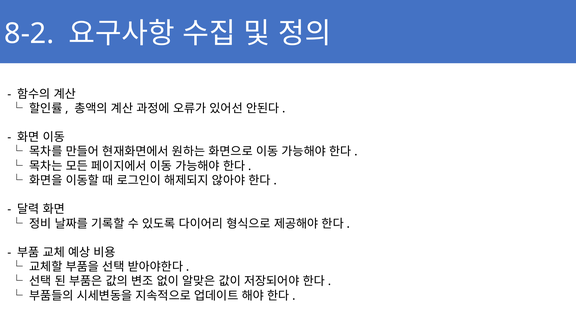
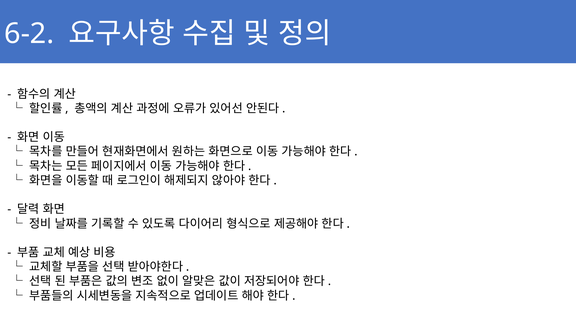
8-2: 8-2 -> 6-2 (29, 34)
